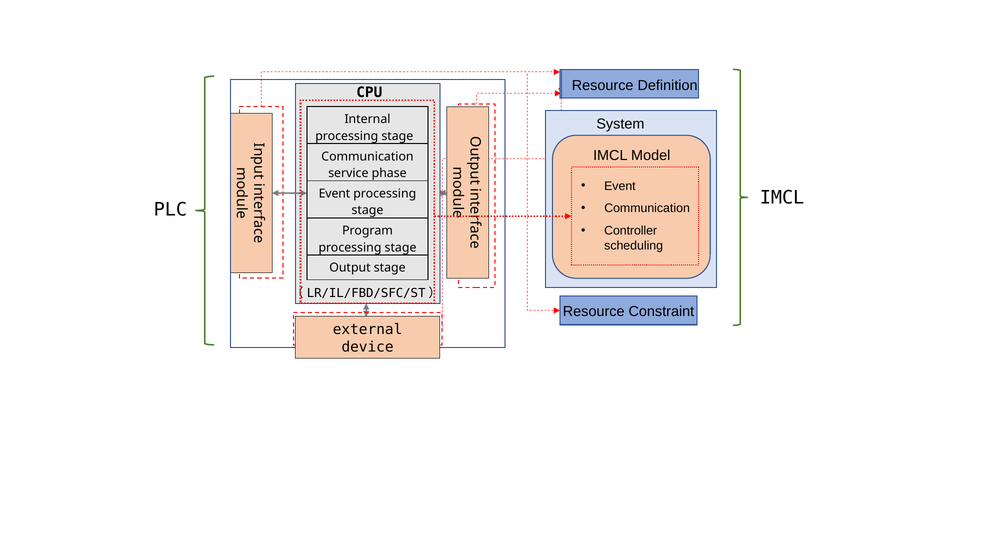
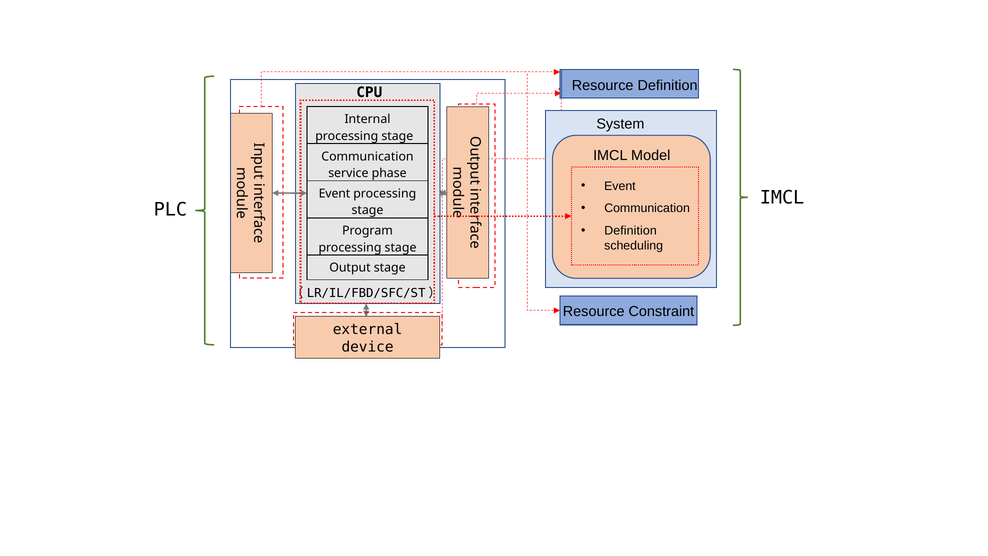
Controller: Controller -> Definition (631, 231)
